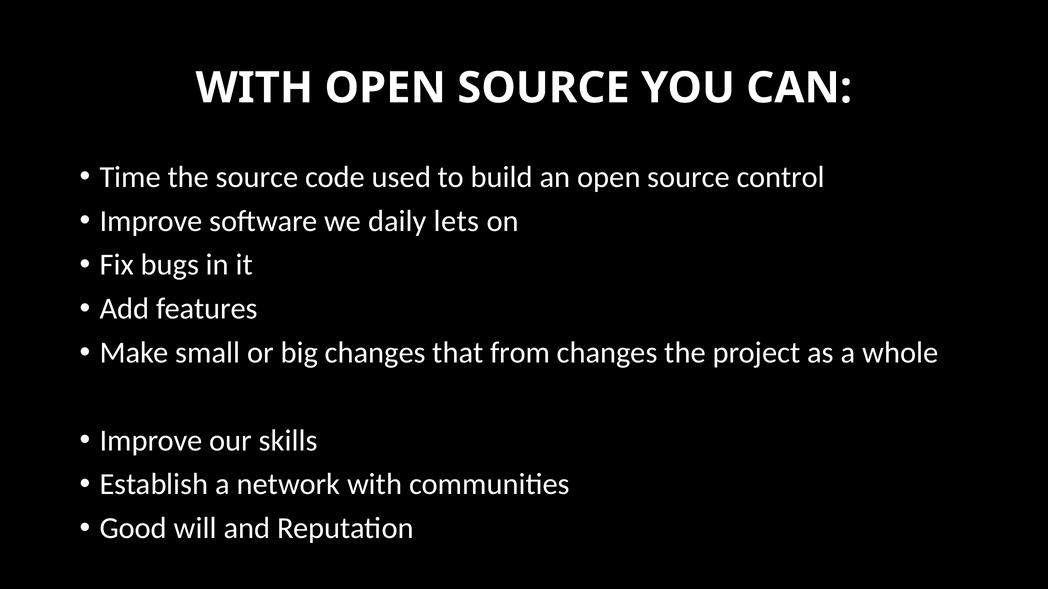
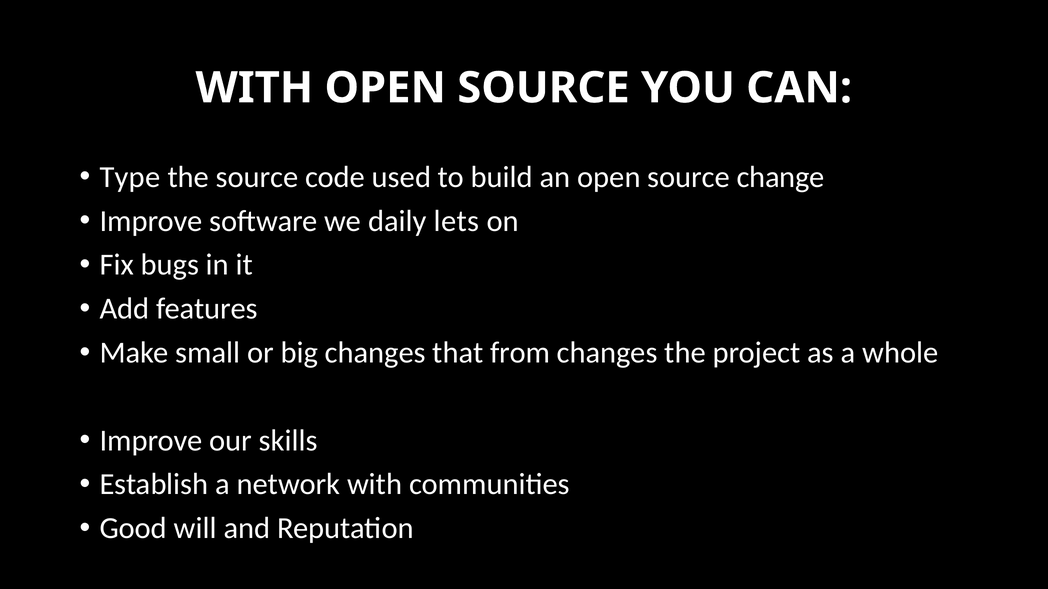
Time: Time -> Type (130, 177)
control: control -> change (781, 177)
